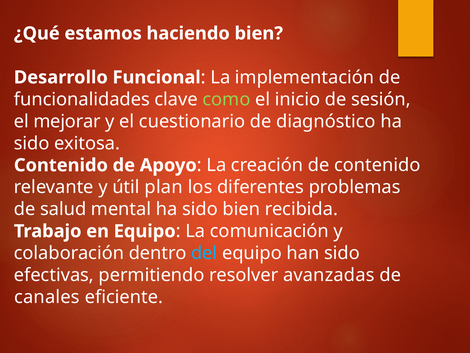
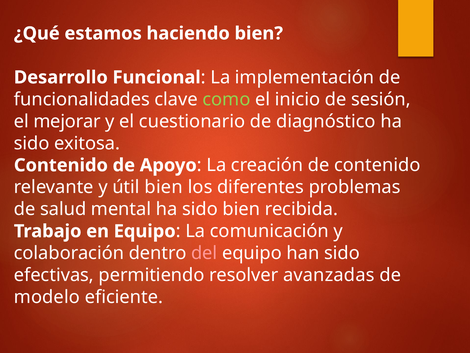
útil plan: plan -> bien (164, 187)
del colour: light blue -> pink (204, 253)
canales: canales -> modelo (47, 297)
